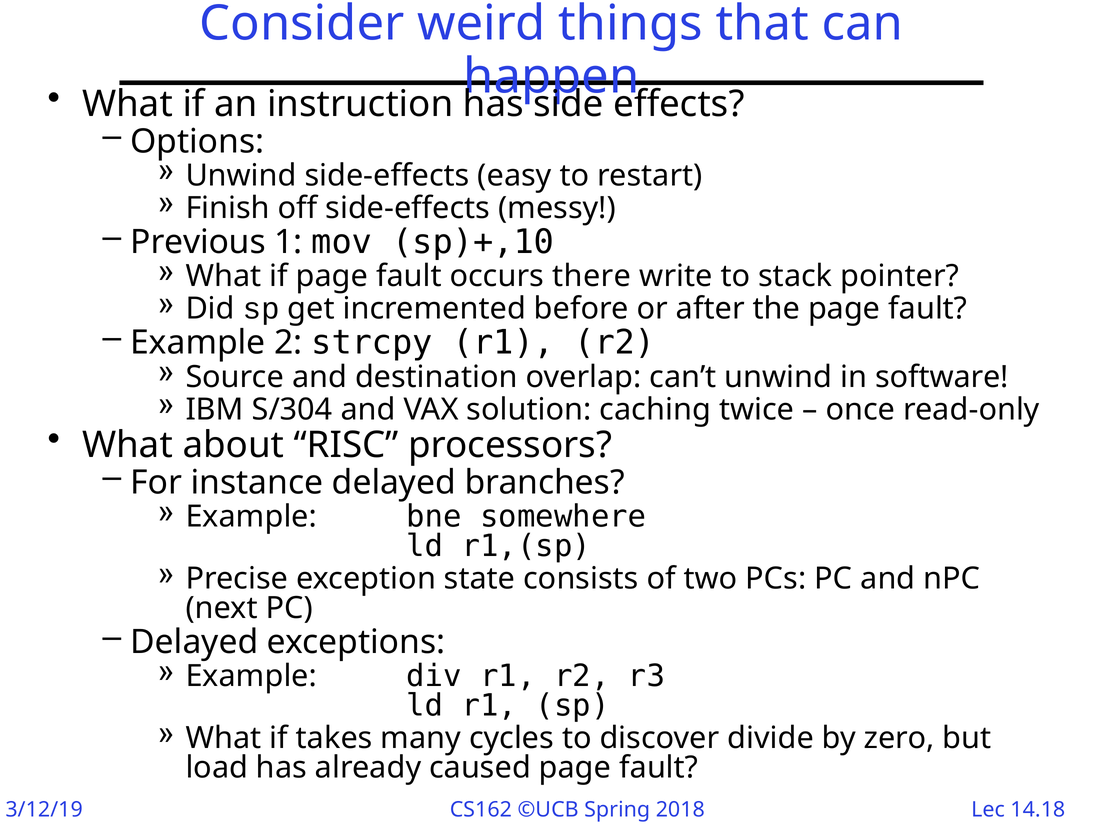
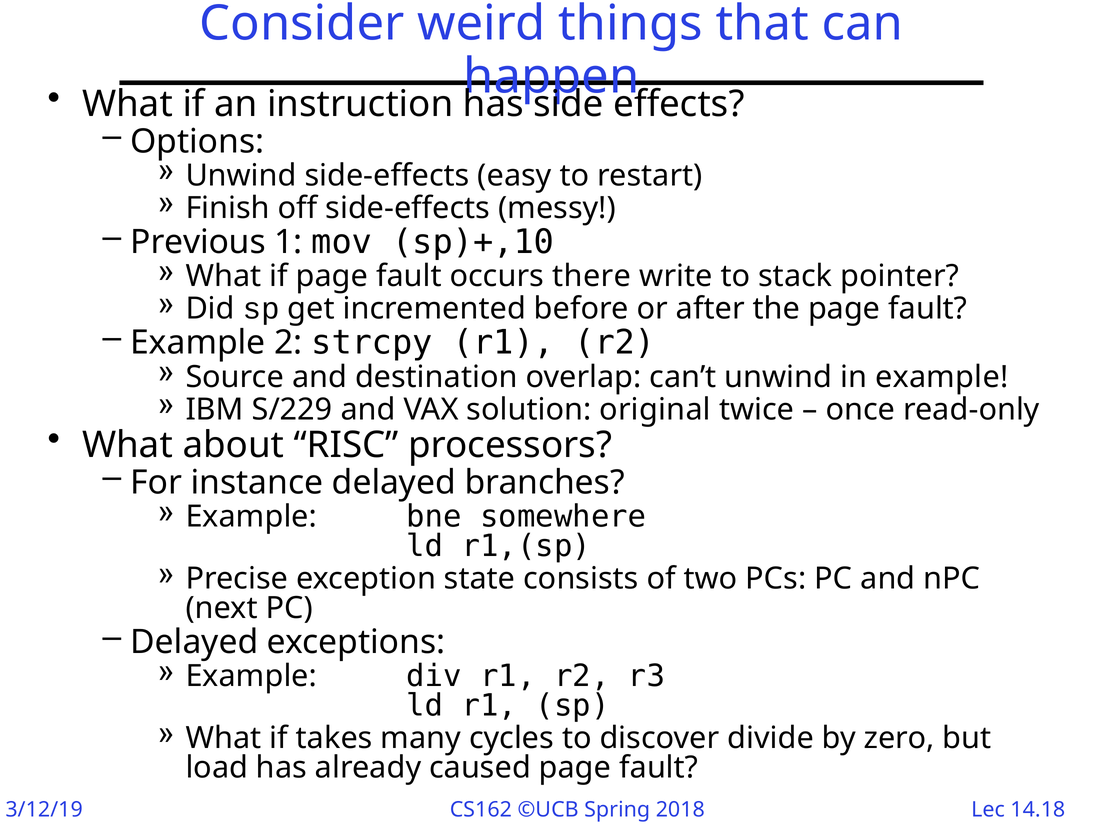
in software: software -> example (942, 377)
S/304: S/304 -> S/229 (292, 410)
caching: caching -> original (655, 410)
